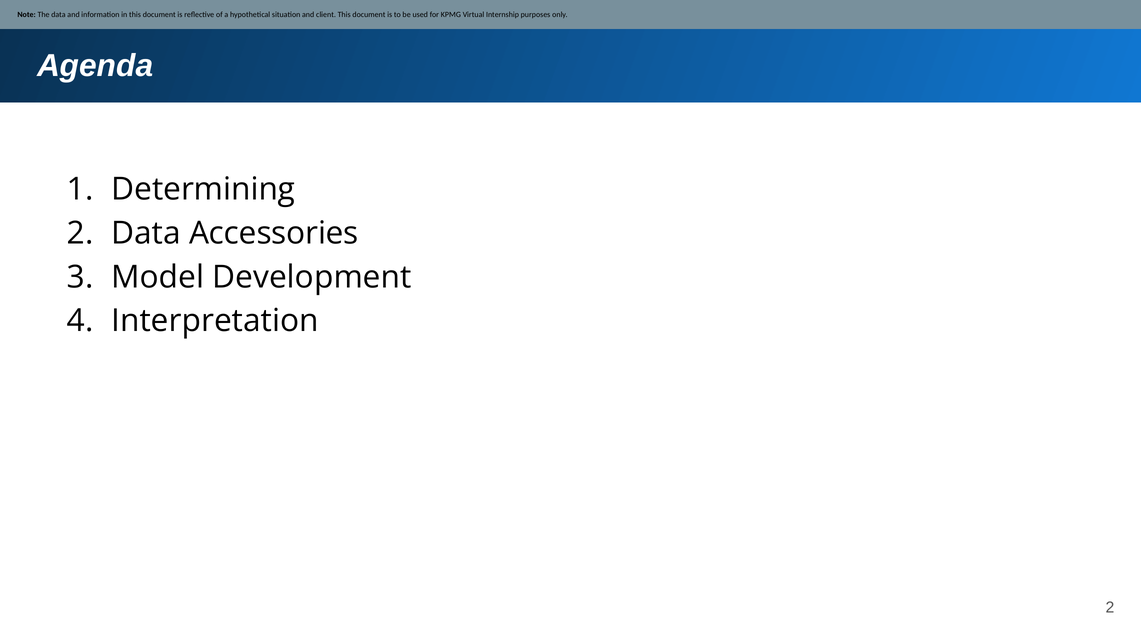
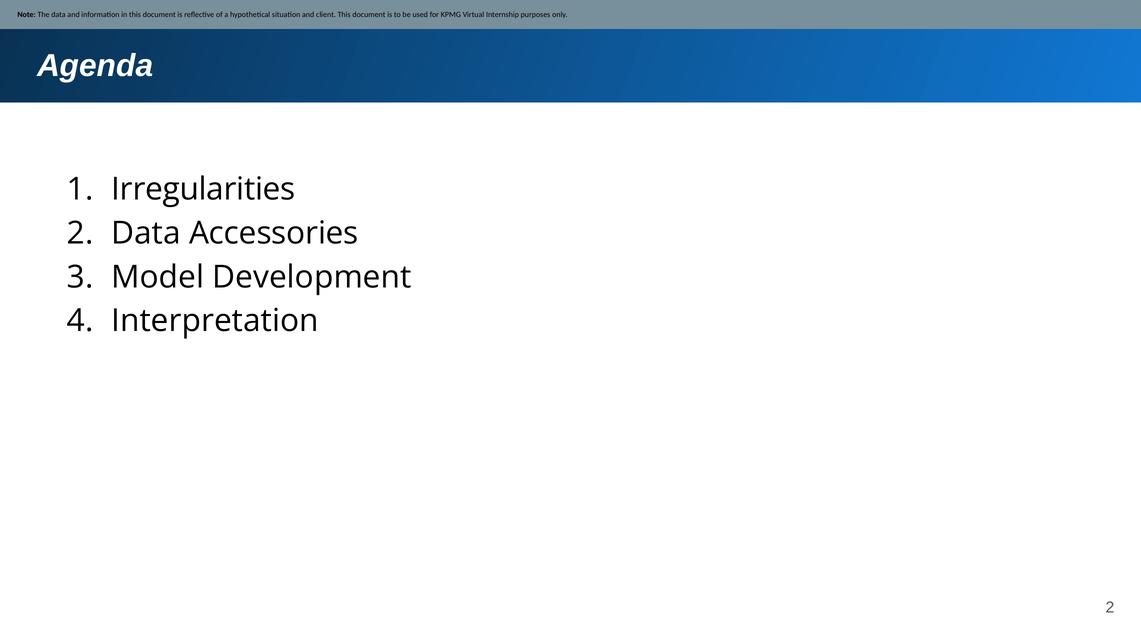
Determining: Determining -> Irregularities (203, 189)
